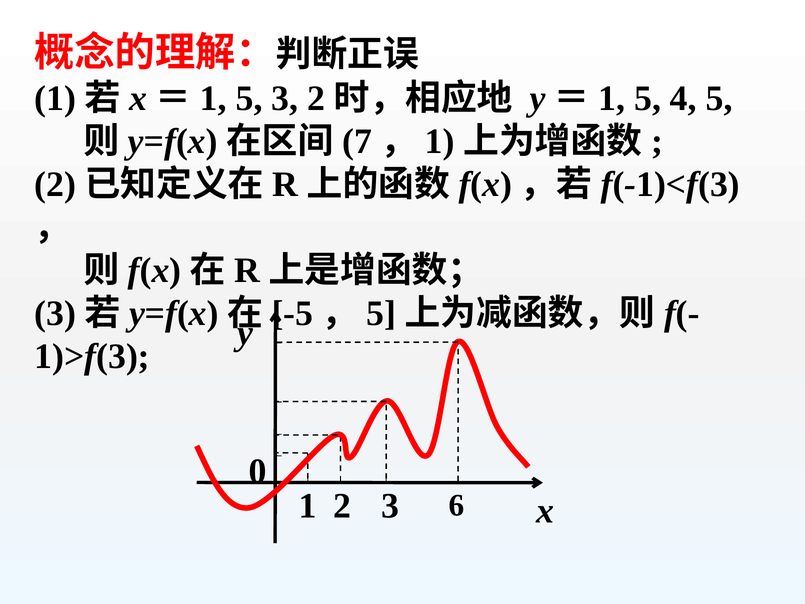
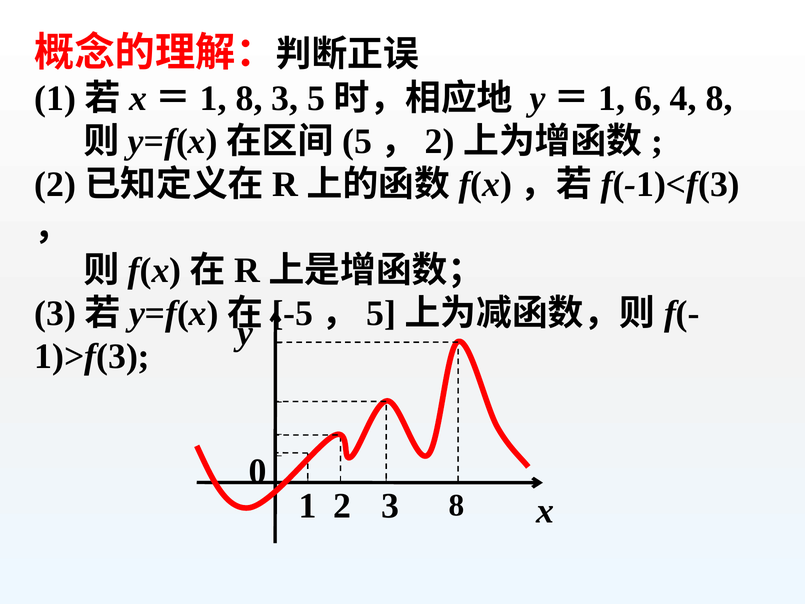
5: 5 -> 8 (249, 98)
3 2: 2 -> 5 (316, 98)
5: 5 -> 6 (648, 98)
4 5: 5 -> 8 (719, 98)
7: 7 -> 5 (357, 141)
1: 1 -> 2 (440, 141)
3 6: 6 -> 8 (457, 505)
